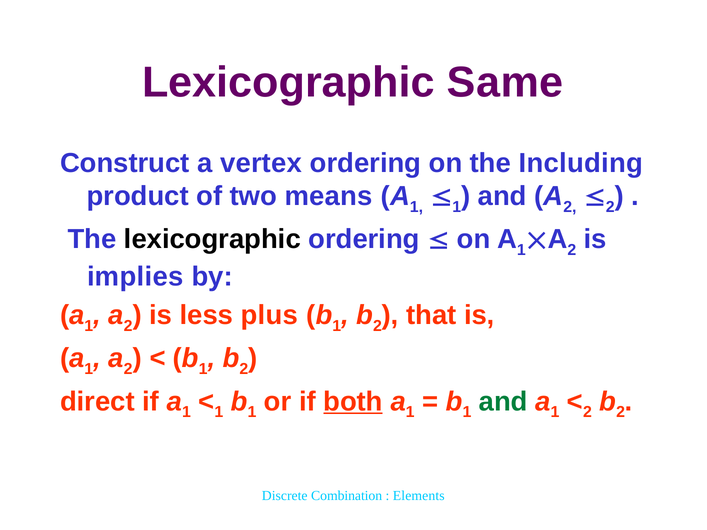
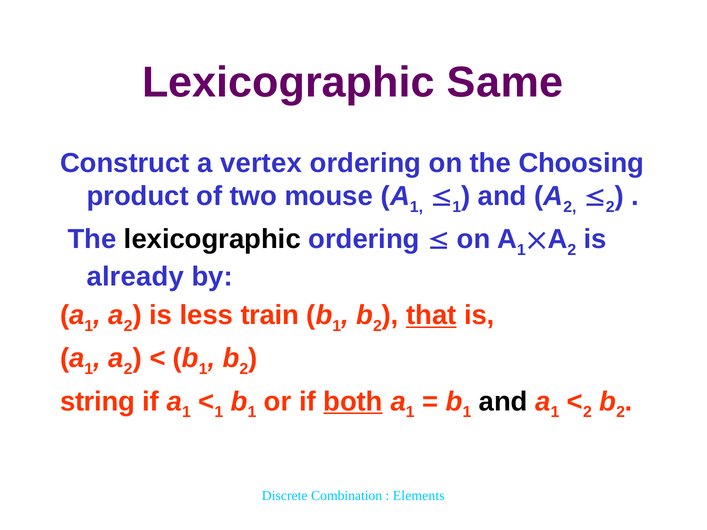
Including: Including -> Choosing (581, 163)
means: means -> mouse (329, 196)
implies: implies -> already (135, 277)
plus: plus -> train (270, 316)
that underline: none -> present (431, 316)
direct: direct -> string (98, 402)
and colour: green -> black (503, 402)
